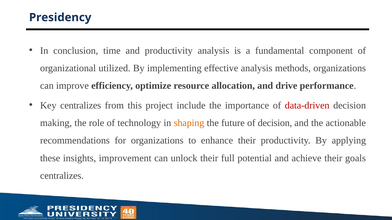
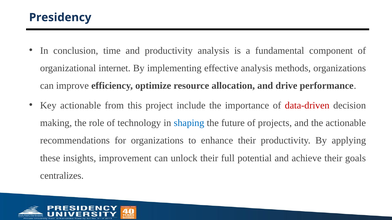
utilized: utilized -> internet (115, 68)
Key centralizes: centralizes -> actionable (81, 106)
shaping colour: orange -> blue (189, 123)
of decision: decision -> projects (275, 123)
